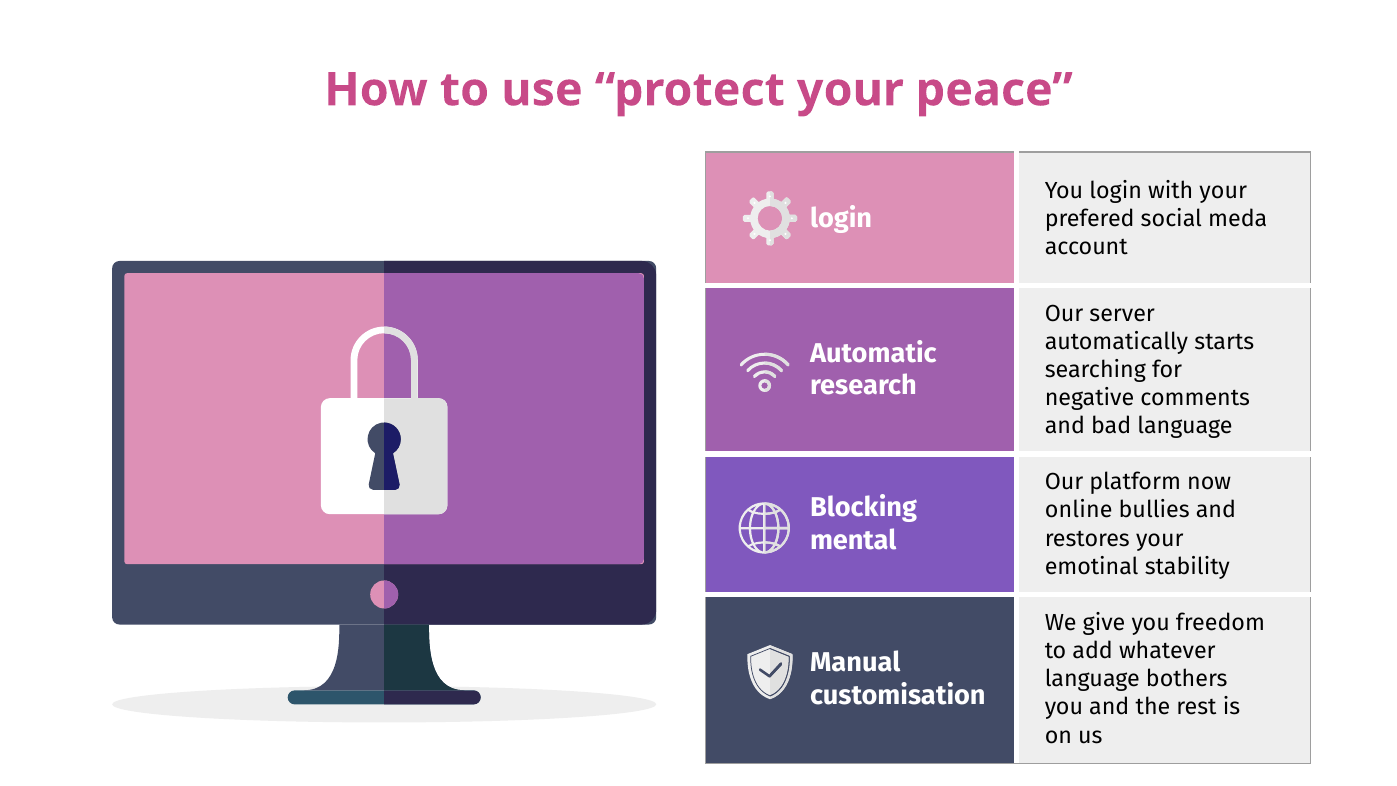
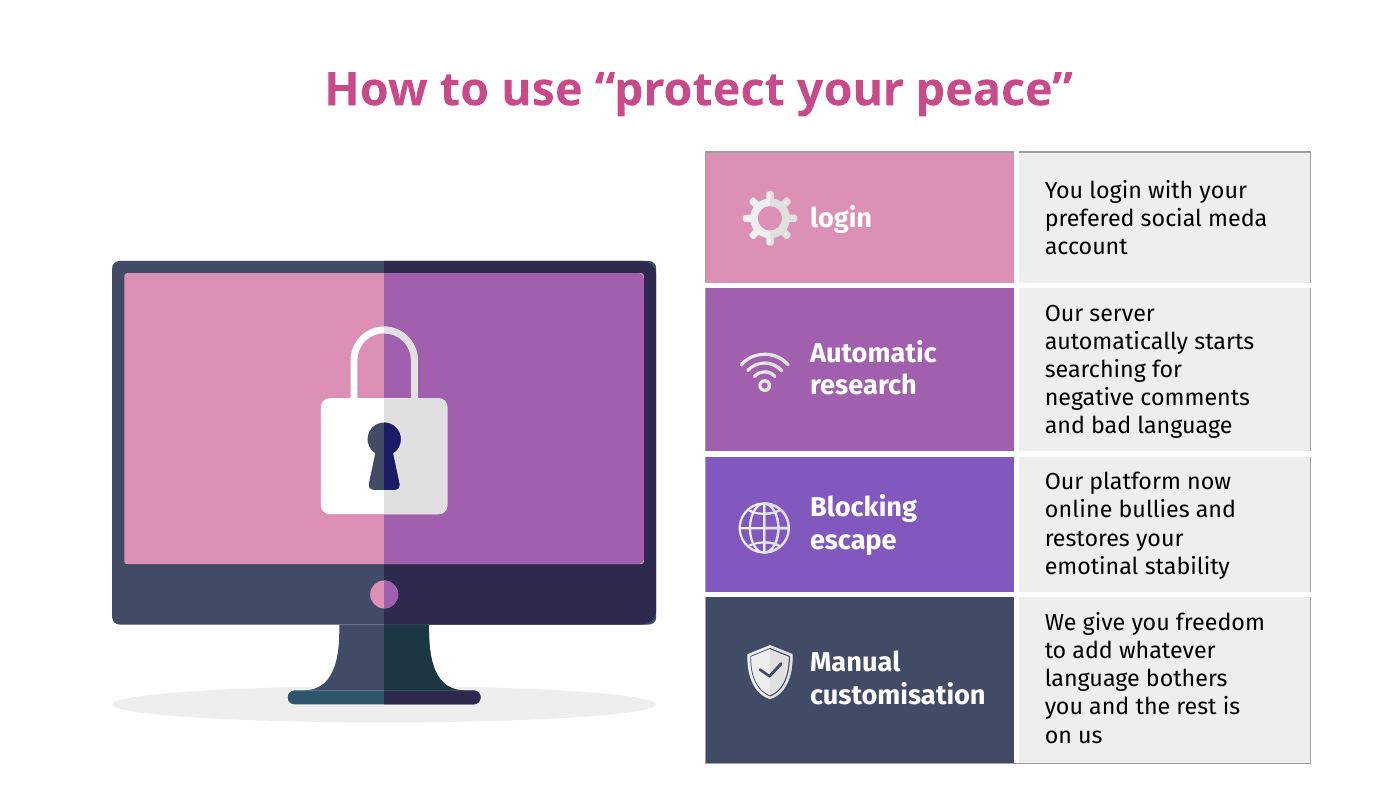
mental: mental -> escape (853, 541)
